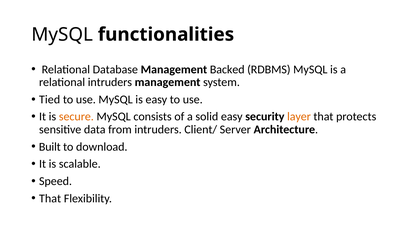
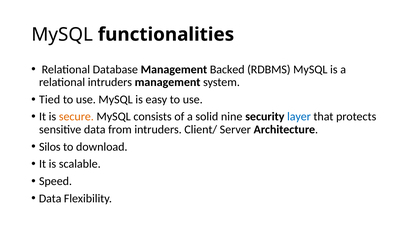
solid easy: easy -> nine (232, 117)
layer colour: orange -> blue (299, 117)
Built: Built -> Silos (50, 147)
That: That -> Data (50, 199)
